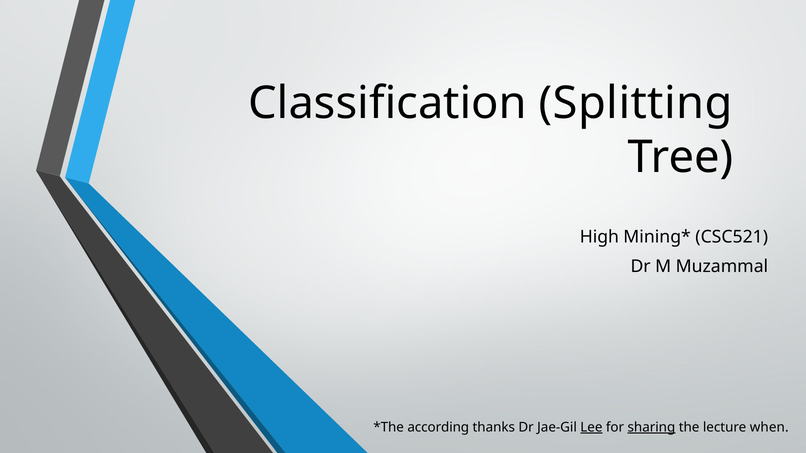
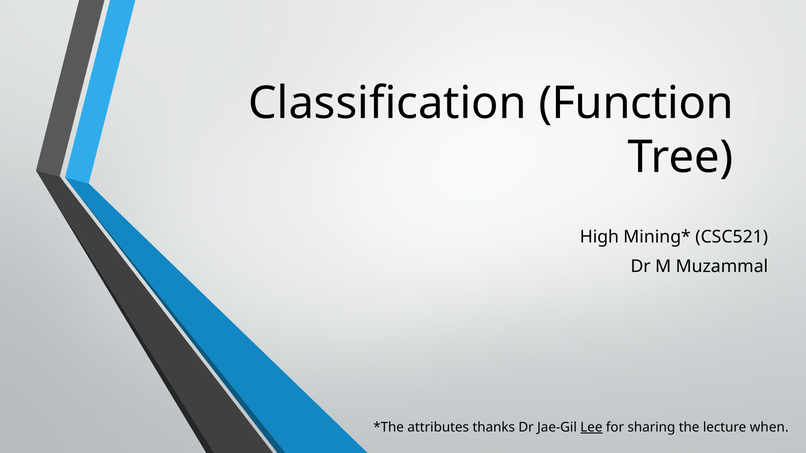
Splitting: Splitting -> Function (636, 103)
according: according -> attributes (438, 428)
sharing underline: present -> none (651, 428)
